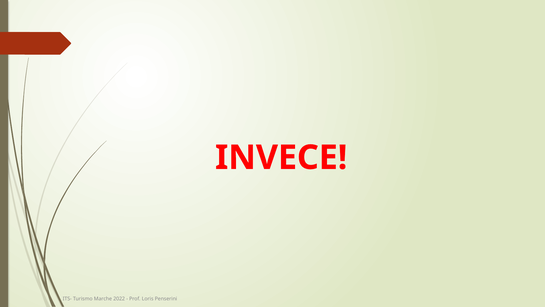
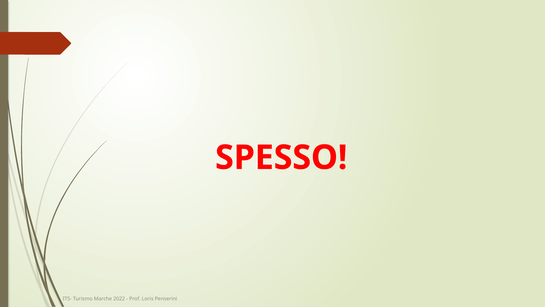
INVECE: INVECE -> SPESSO (281, 157)
